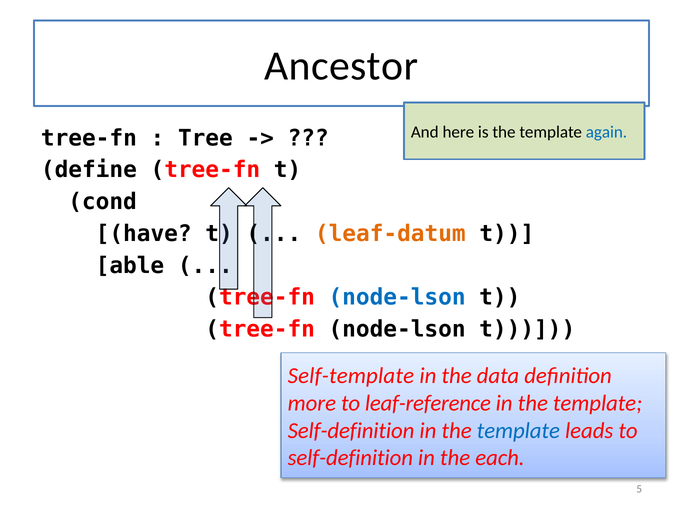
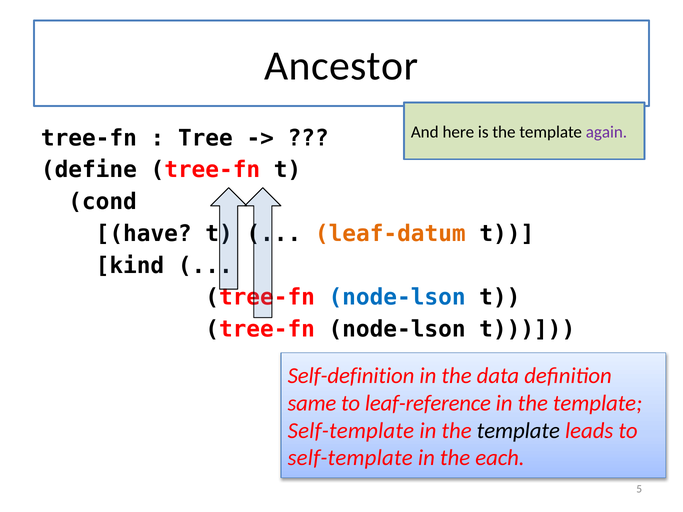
again colour: blue -> purple (606, 132)
able: able -> kind (130, 266)
Self-template: Self-template -> Self-definition (351, 376)
more: more -> same (312, 403)
Self-definition: Self-definition -> Self-template (351, 431)
template colour: blue -> black (518, 431)
self-definition: self-definition -> self-template (350, 458)
